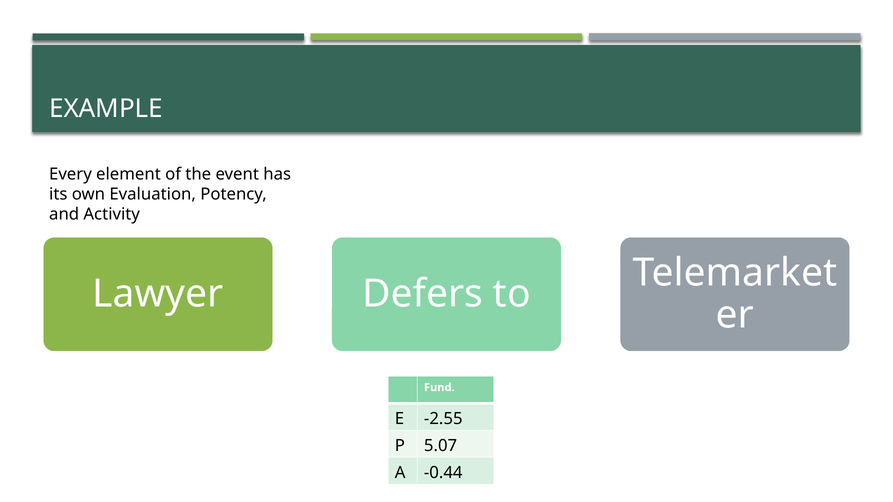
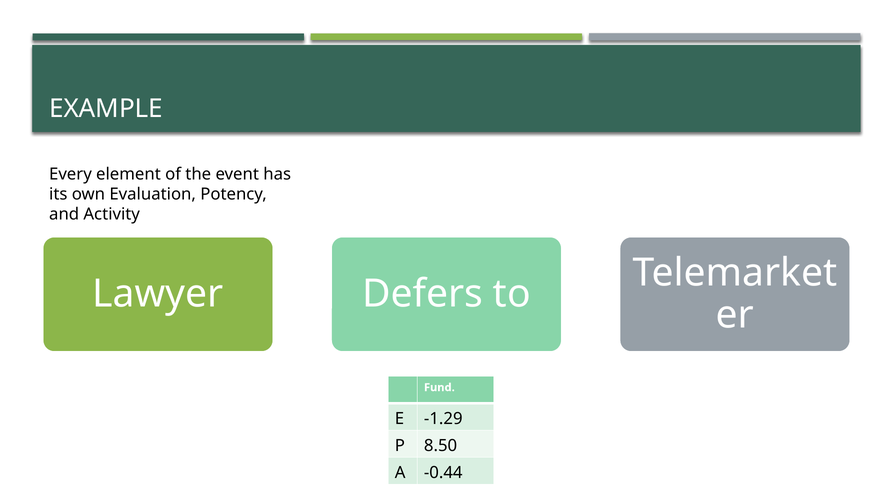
-2.55: -2.55 -> -1.29 (443, 419)
5.07: 5.07 -> 8.50 (441, 446)
